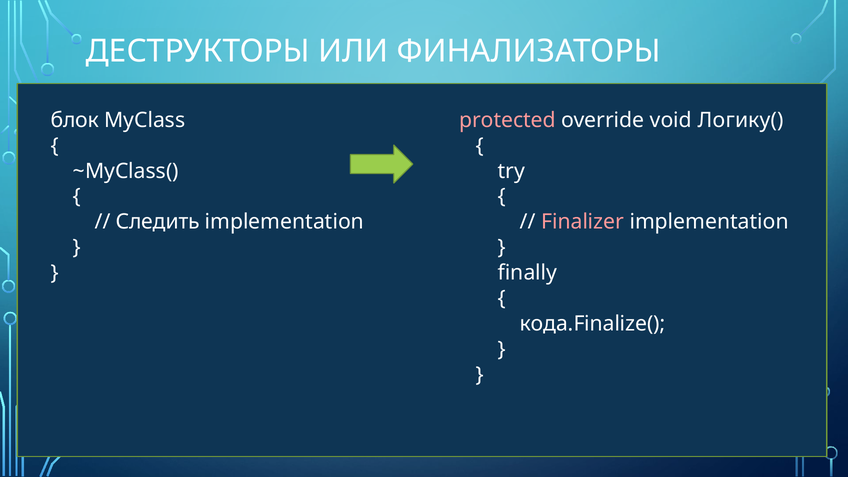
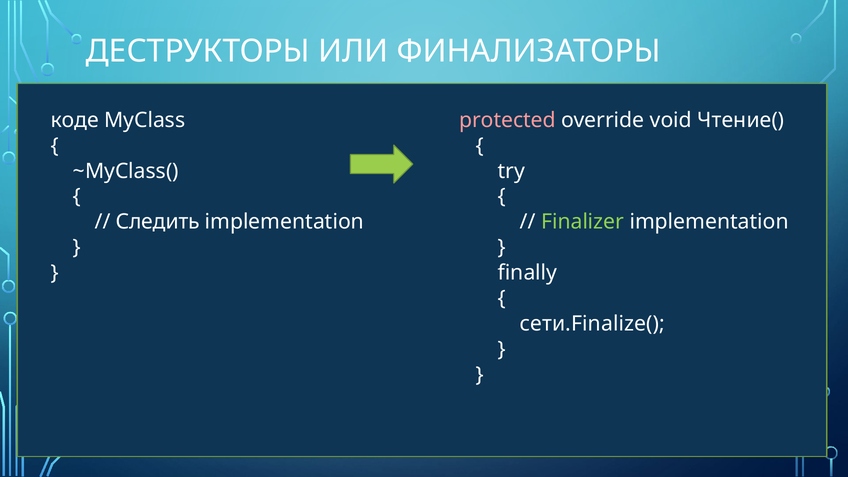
блок: блок -> коде (75, 120)
Логику(: Логику( -> Чтение( (741, 120)
Finalizer colour: pink -> light green (583, 222)
кода.Finalize(: кода.Finalize( -> сети.Finalize( (592, 324)
